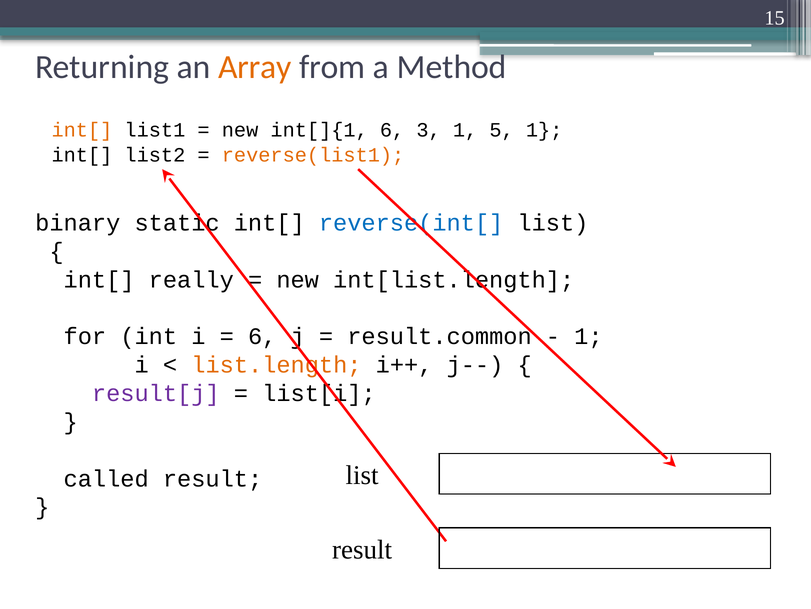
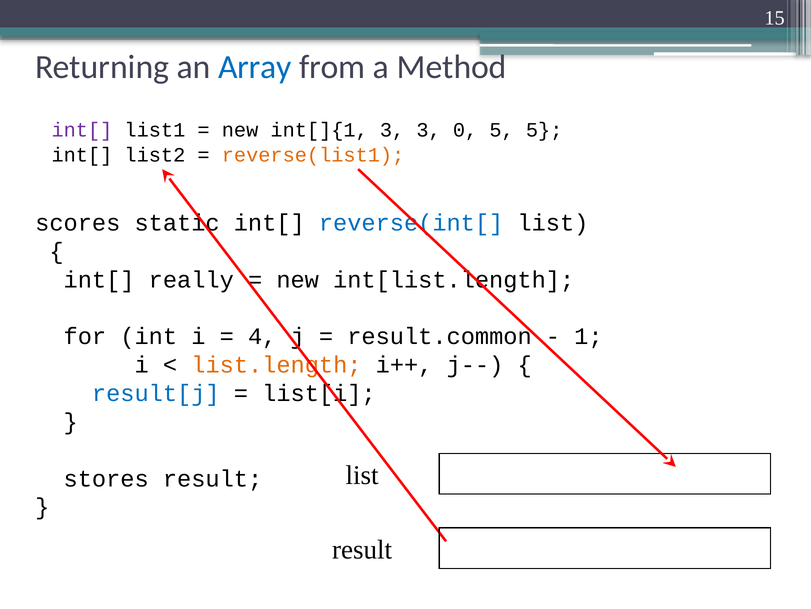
Array colour: orange -> blue (255, 67)
int[ colour: orange -> purple (82, 130)
int[]{1 6: 6 -> 3 (392, 130)
3 1: 1 -> 0 (465, 130)
5 1: 1 -> 5 (544, 130)
binary: binary -> scores (78, 223)
6: 6 -> 4 (262, 336)
result[j colour: purple -> blue (156, 393)
called: called -> stores (106, 478)
